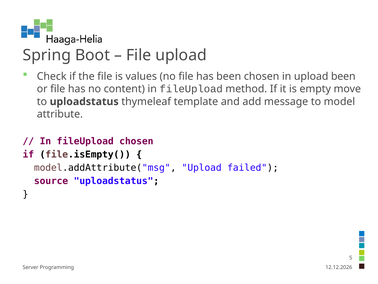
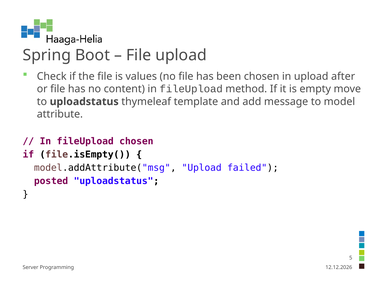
upload been: been -> after (343, 76)
source: source -> posted (51, 181)
